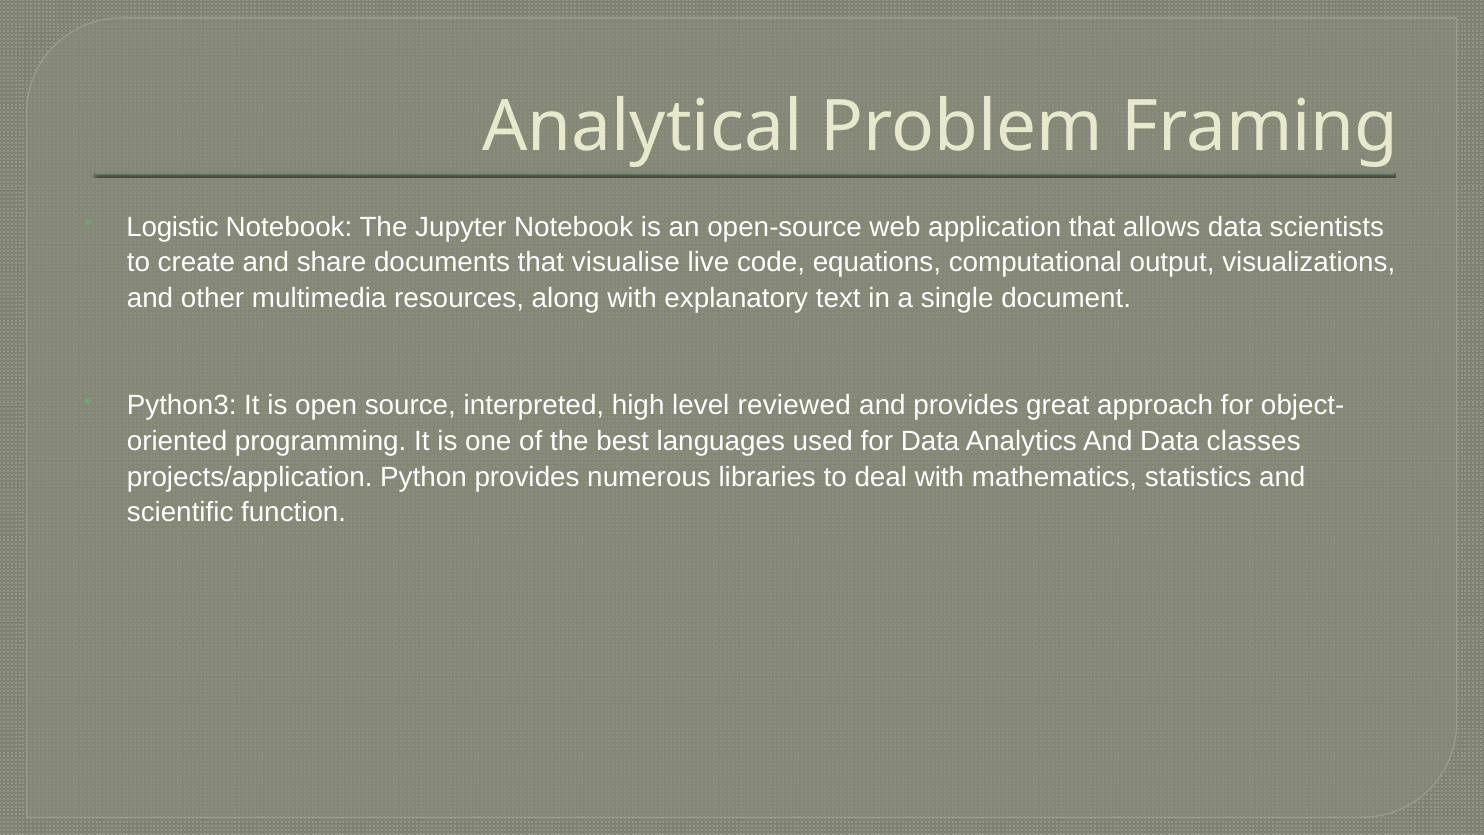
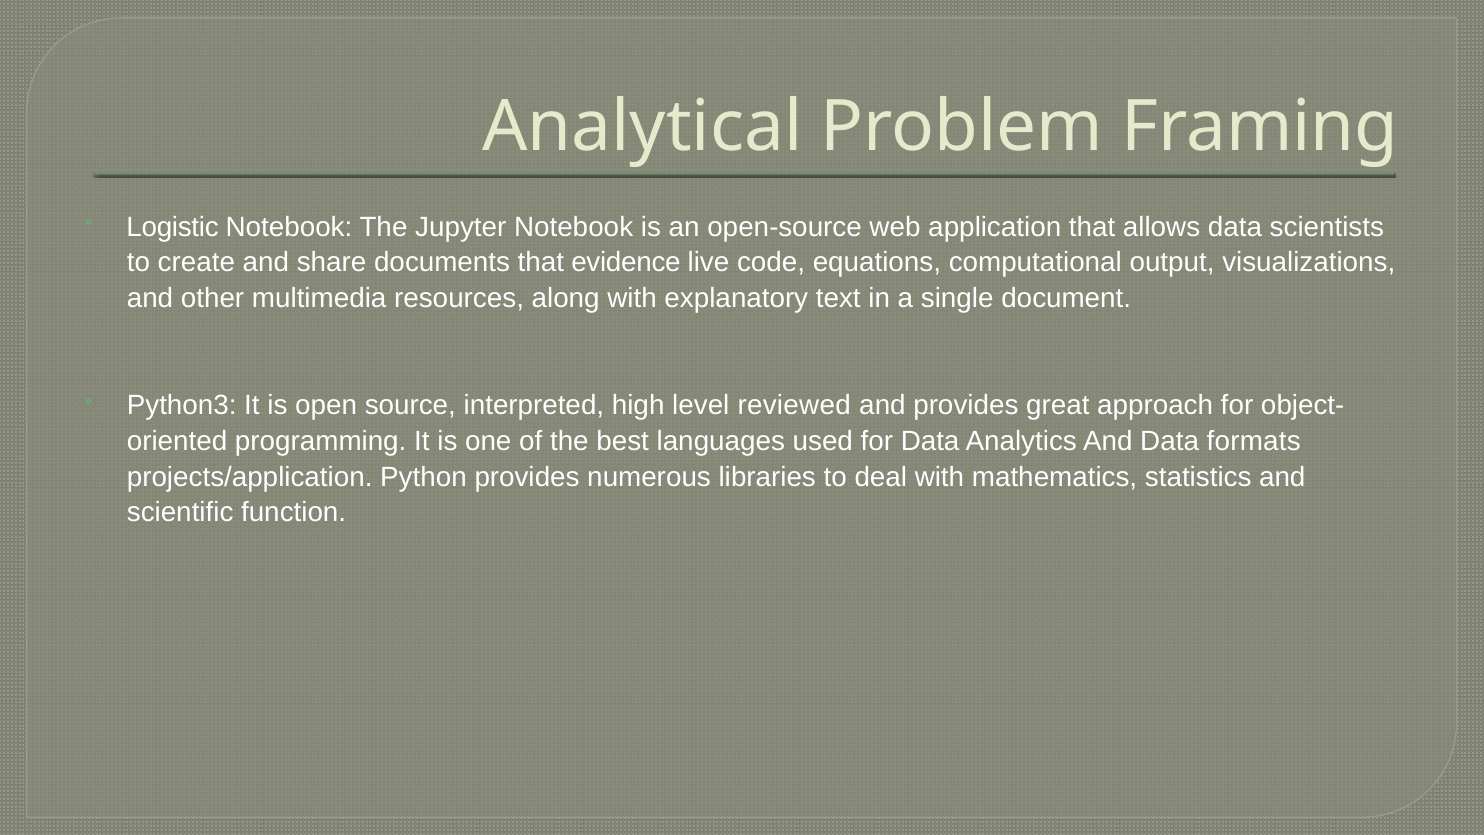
visualise: visualise -> evidence (626, 263)
classes: classes -> formats (1254, 441)
